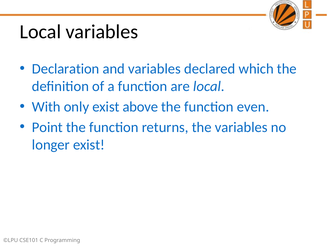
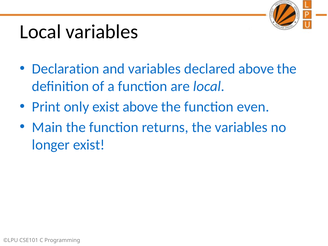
declared which: which -> above (256, 69)
With: With -> Print (46, 107)
Point: Point -> Main (47, 127)
